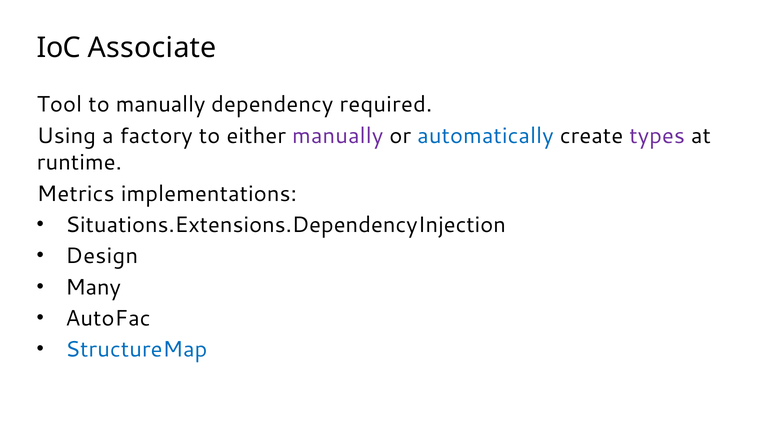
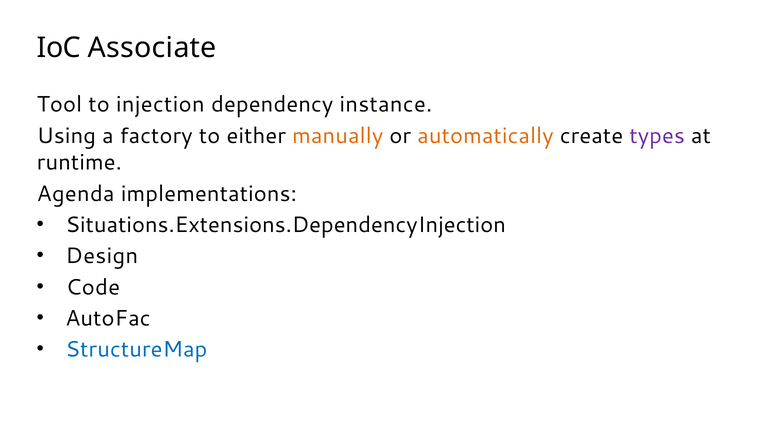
to manually: manually -> injection (160, 105)
required: required -> instance (386, 105)
manually colour: purple -> orange (338, 136)
automatically colour: blue -> orange (485, 136)
Metrics: Metrics -> Agenda (76, 194)
Many: Many -> Code (93, 287)
